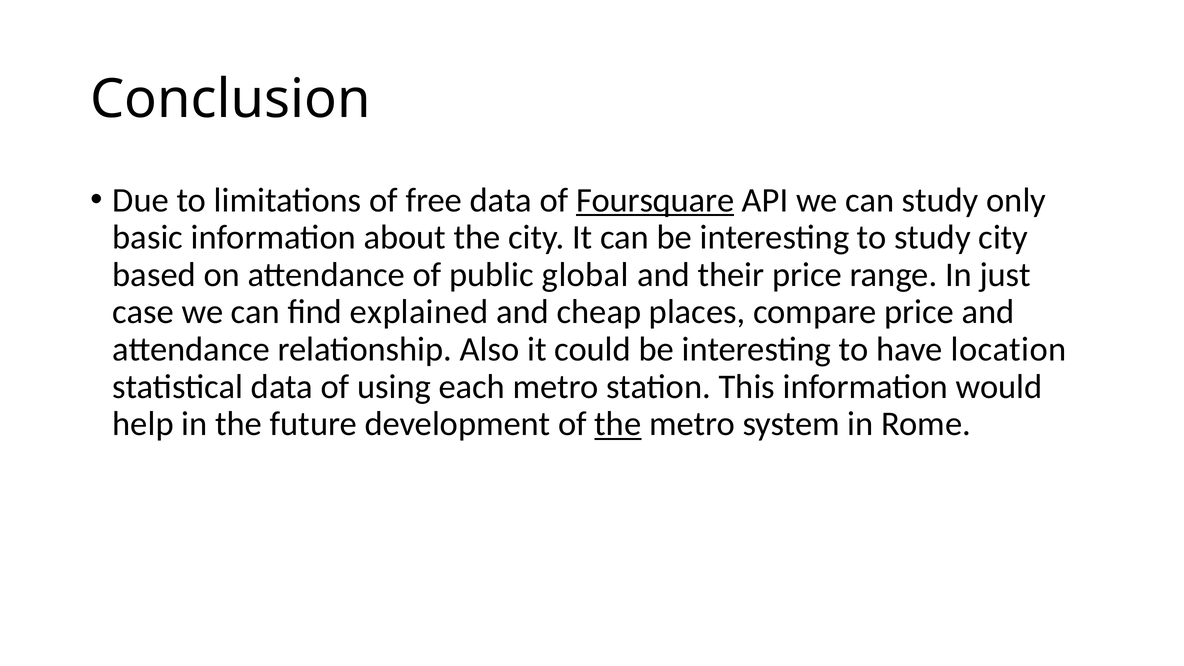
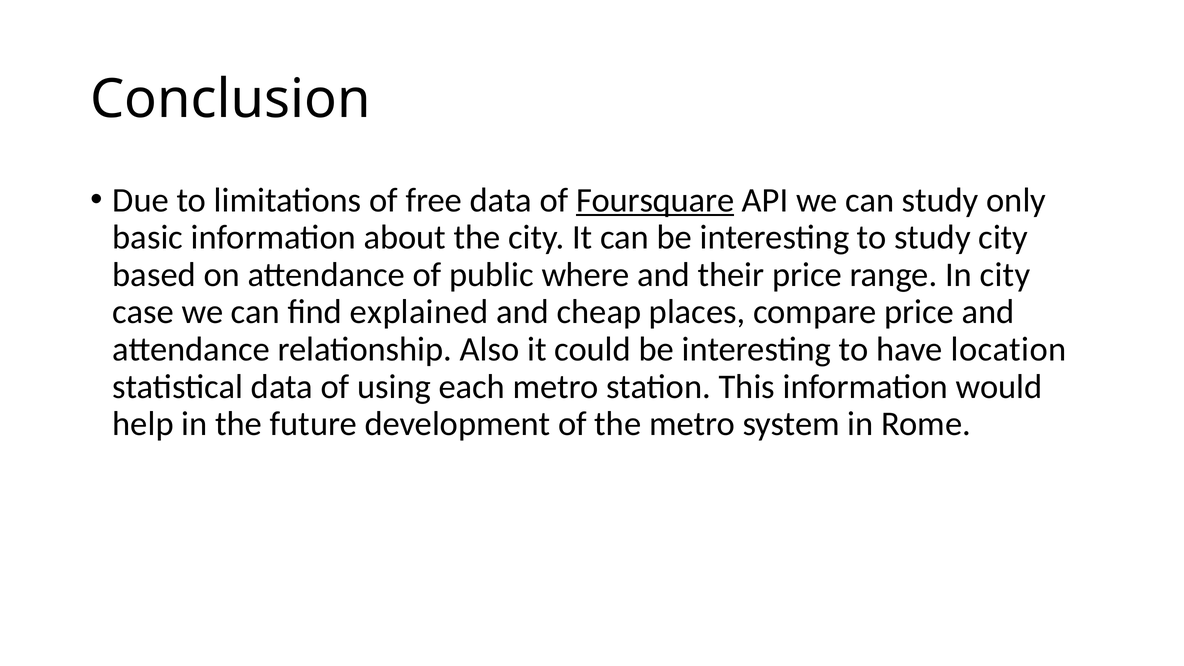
global: global -> where (586, 275)
In just: just -> city (1005, 275)
the underline: present -> none (618, 424)
